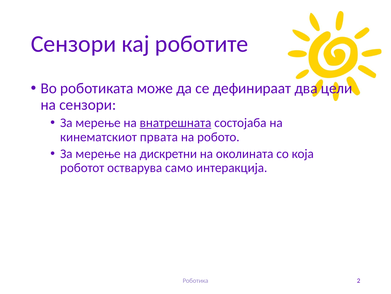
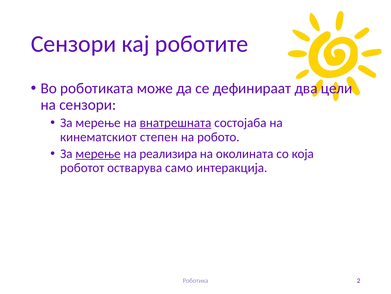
првата: првата -> степен (159, 137)
мерење underline: none -> present (98, 153)
дискретни: дискретни -> реализира (168, 153)
